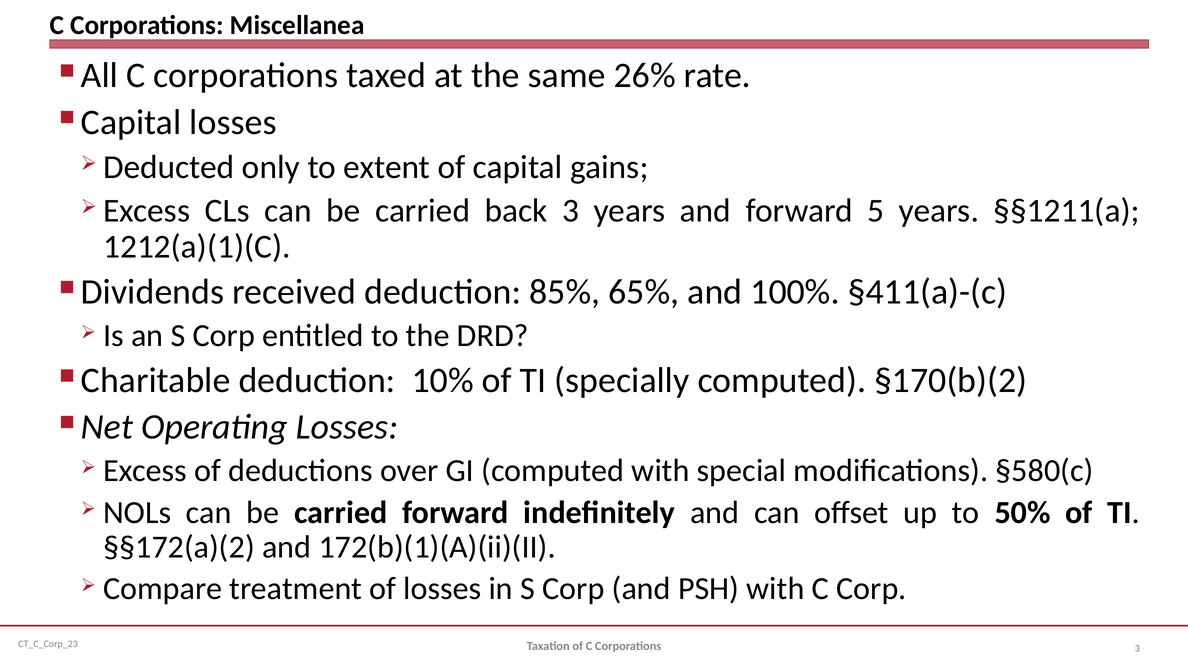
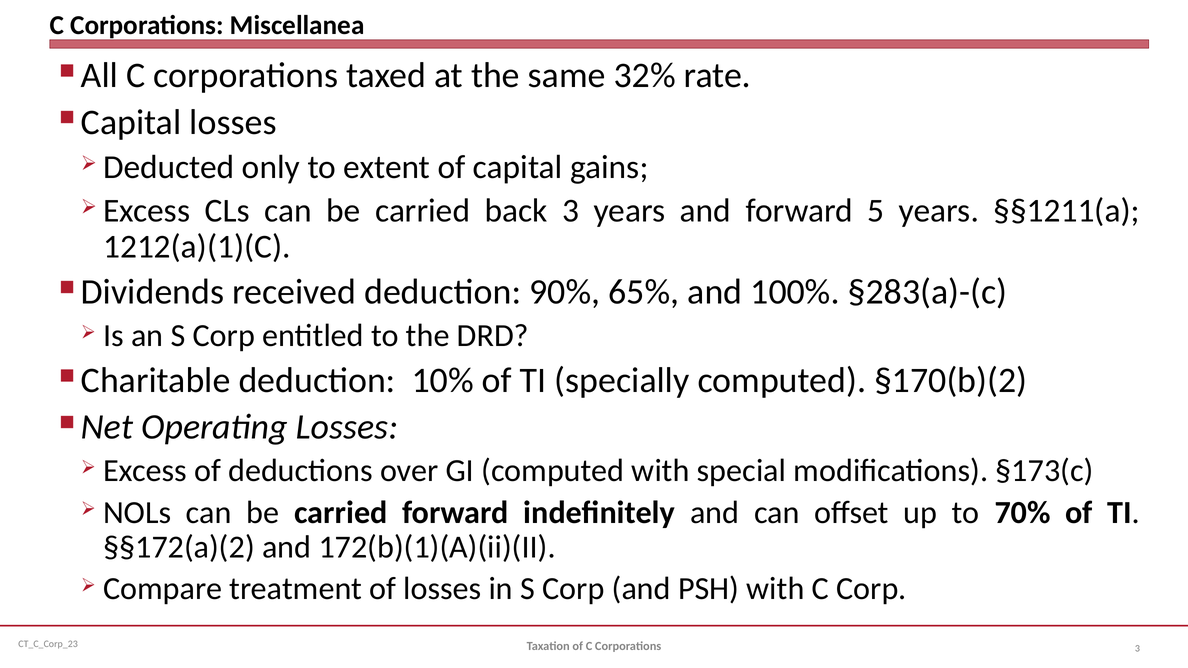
26%: 26% -> 32% (645, 76)
85%: 85% -> 90% (565, 292)
§411(a)-(c: §411(a)-(c -> §283(a)-(c (927, 292)
§580(c: §580(c -> §173(c (1044, 471)
50%: 50% -> 70% (1022, 513)
